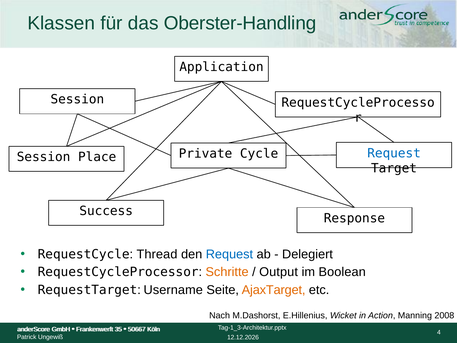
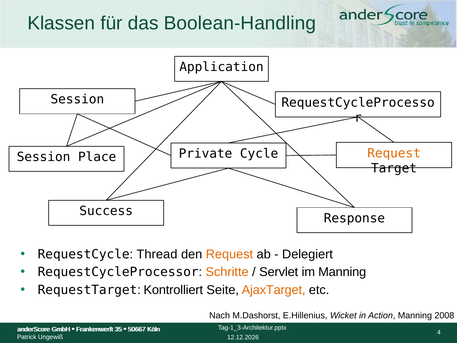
Oberster-Handling: Oberster-Handling -> Boolean-Handling (240, 23)
Request colour: blue -> orange (394, 153)
Request colour: blue -> orange (229, 254)
Output: Output -> Servlet (279, 272)
im Boolean: Boolean -> Manning (342, 272)
Username: Username -> Kontrolliert (173, 290)
